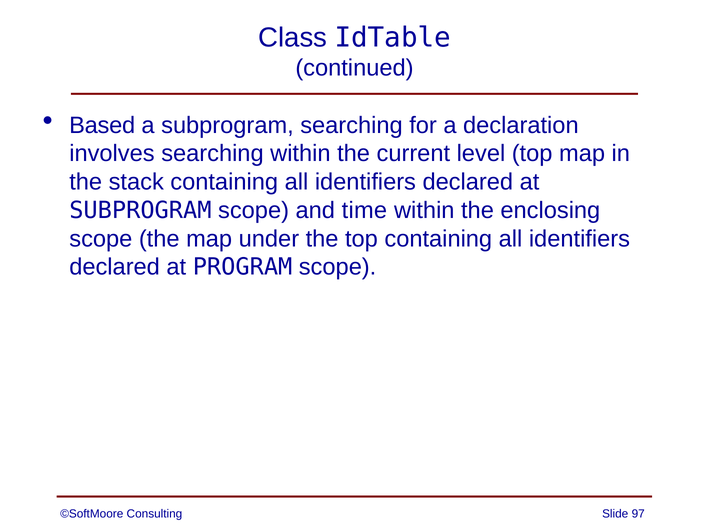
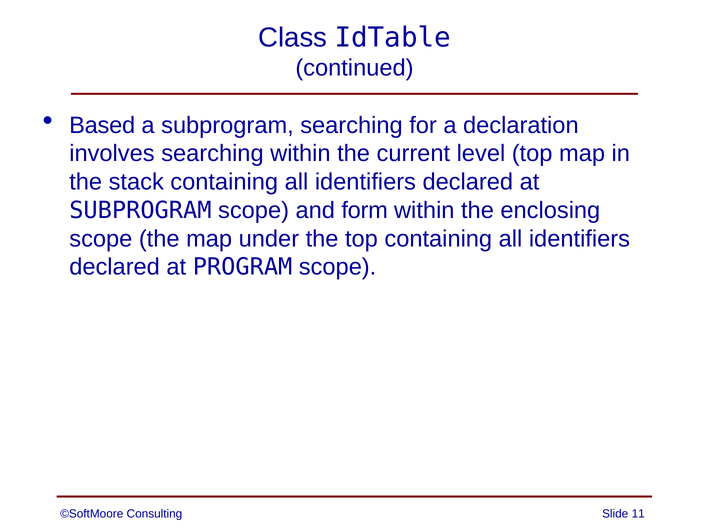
time: time -> form (365, 210)
97: 97 -> 11 (638, 514)
